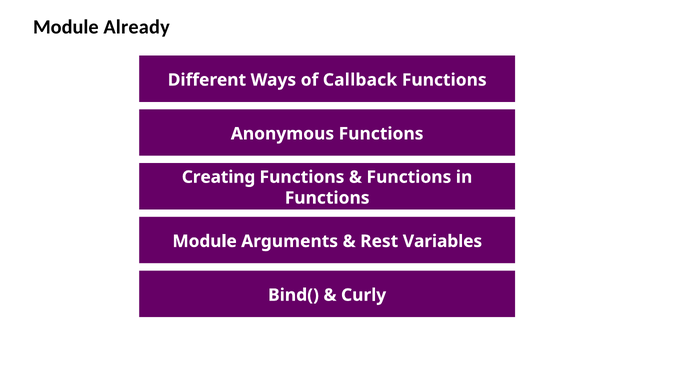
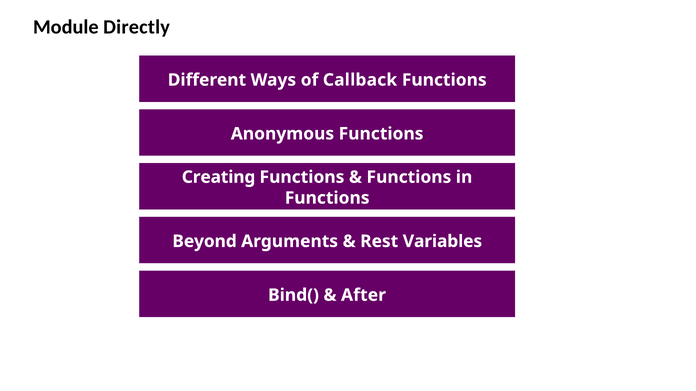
Already: Already -> Directly (137, 27)
Module: Module -> Beyond (205, 242)
Curly: Curly -> After (363, 295)
